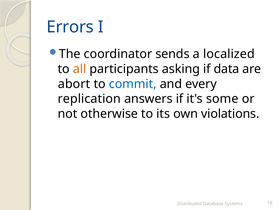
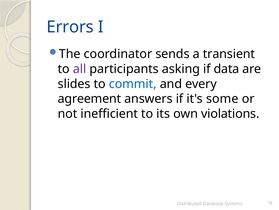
localized: localized -> transient (229, 54)
all colour: orange -> purple (80, 69)
abort: abort -> slides (74, 84)
replication: replication -> agreement (89, 99)
otherwise: otherwise -> inefficient (109, 113)
